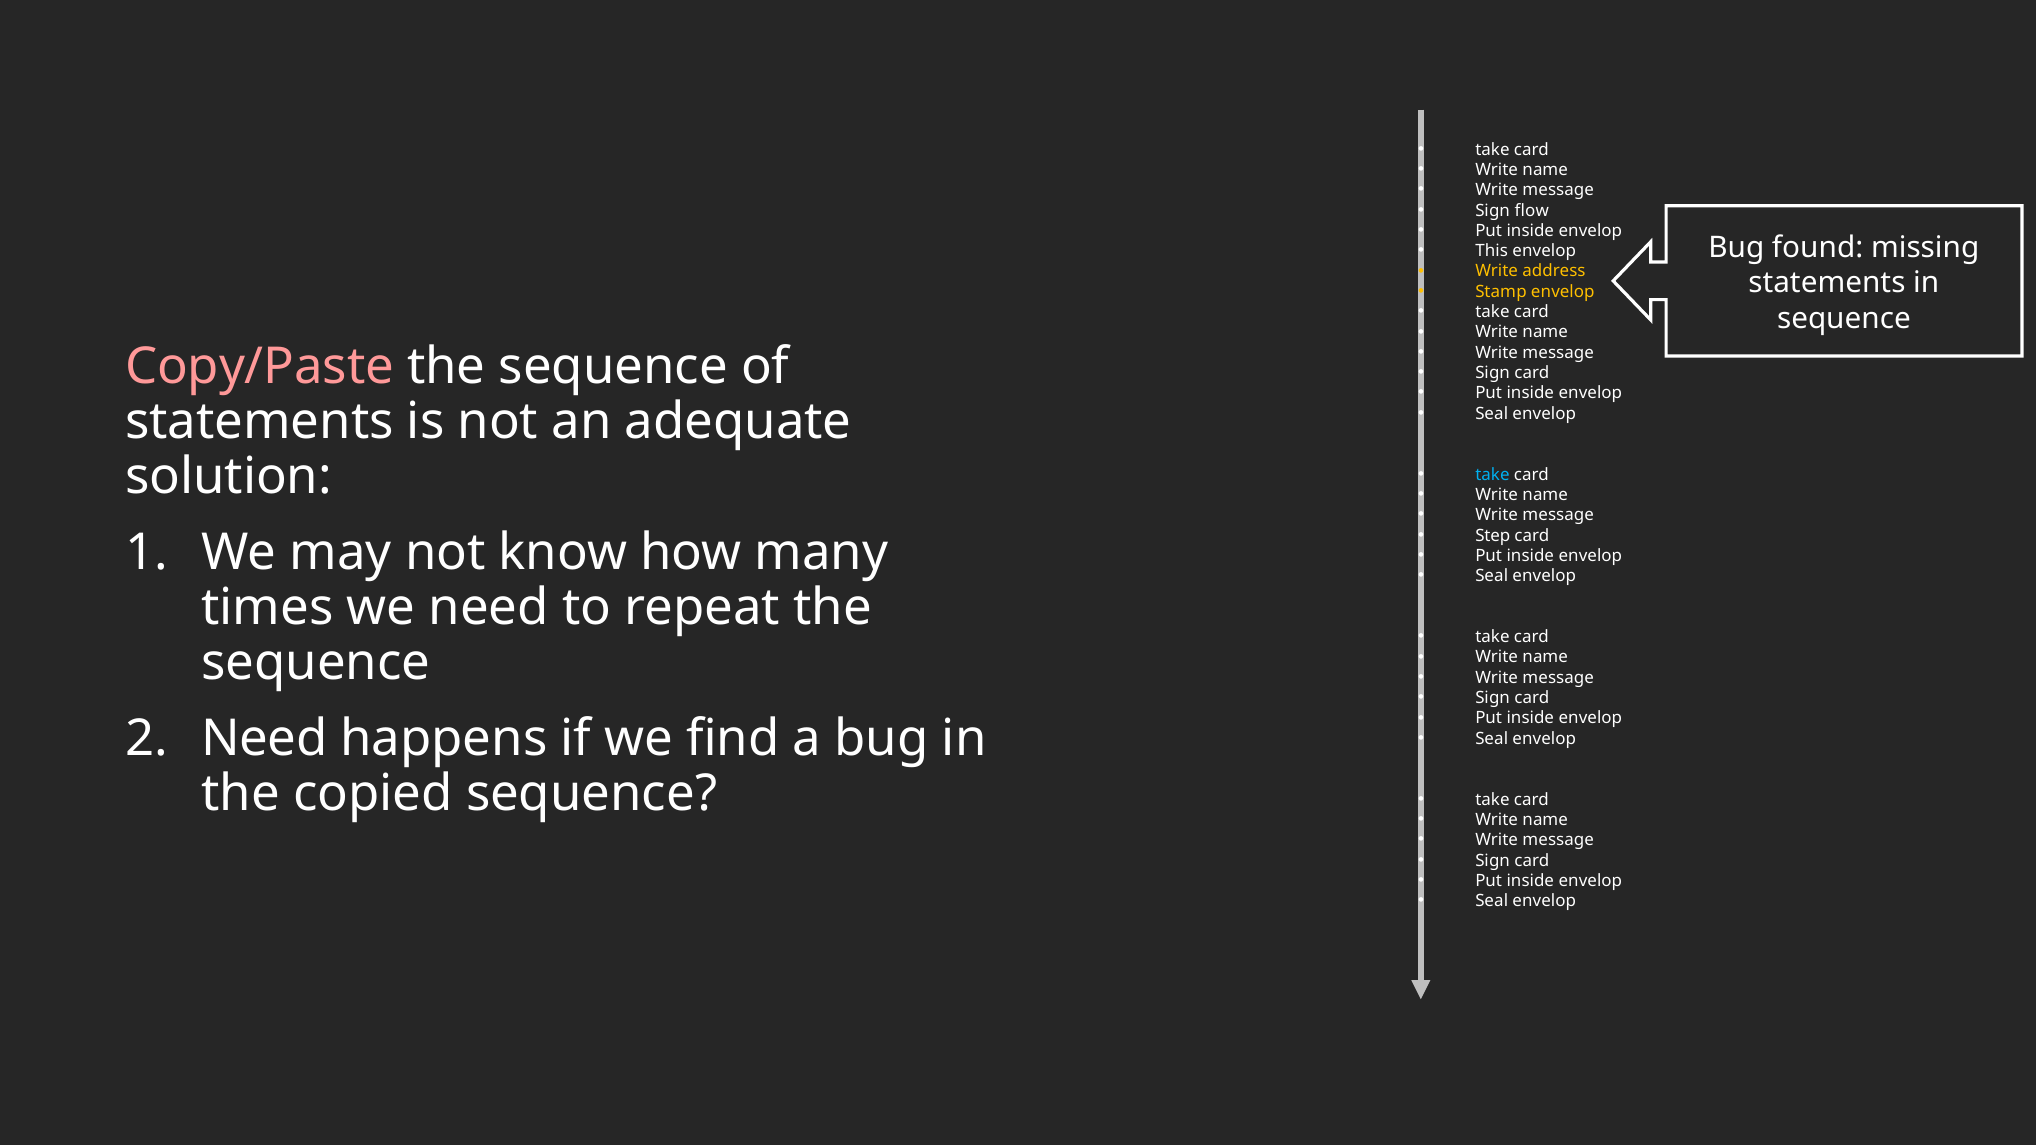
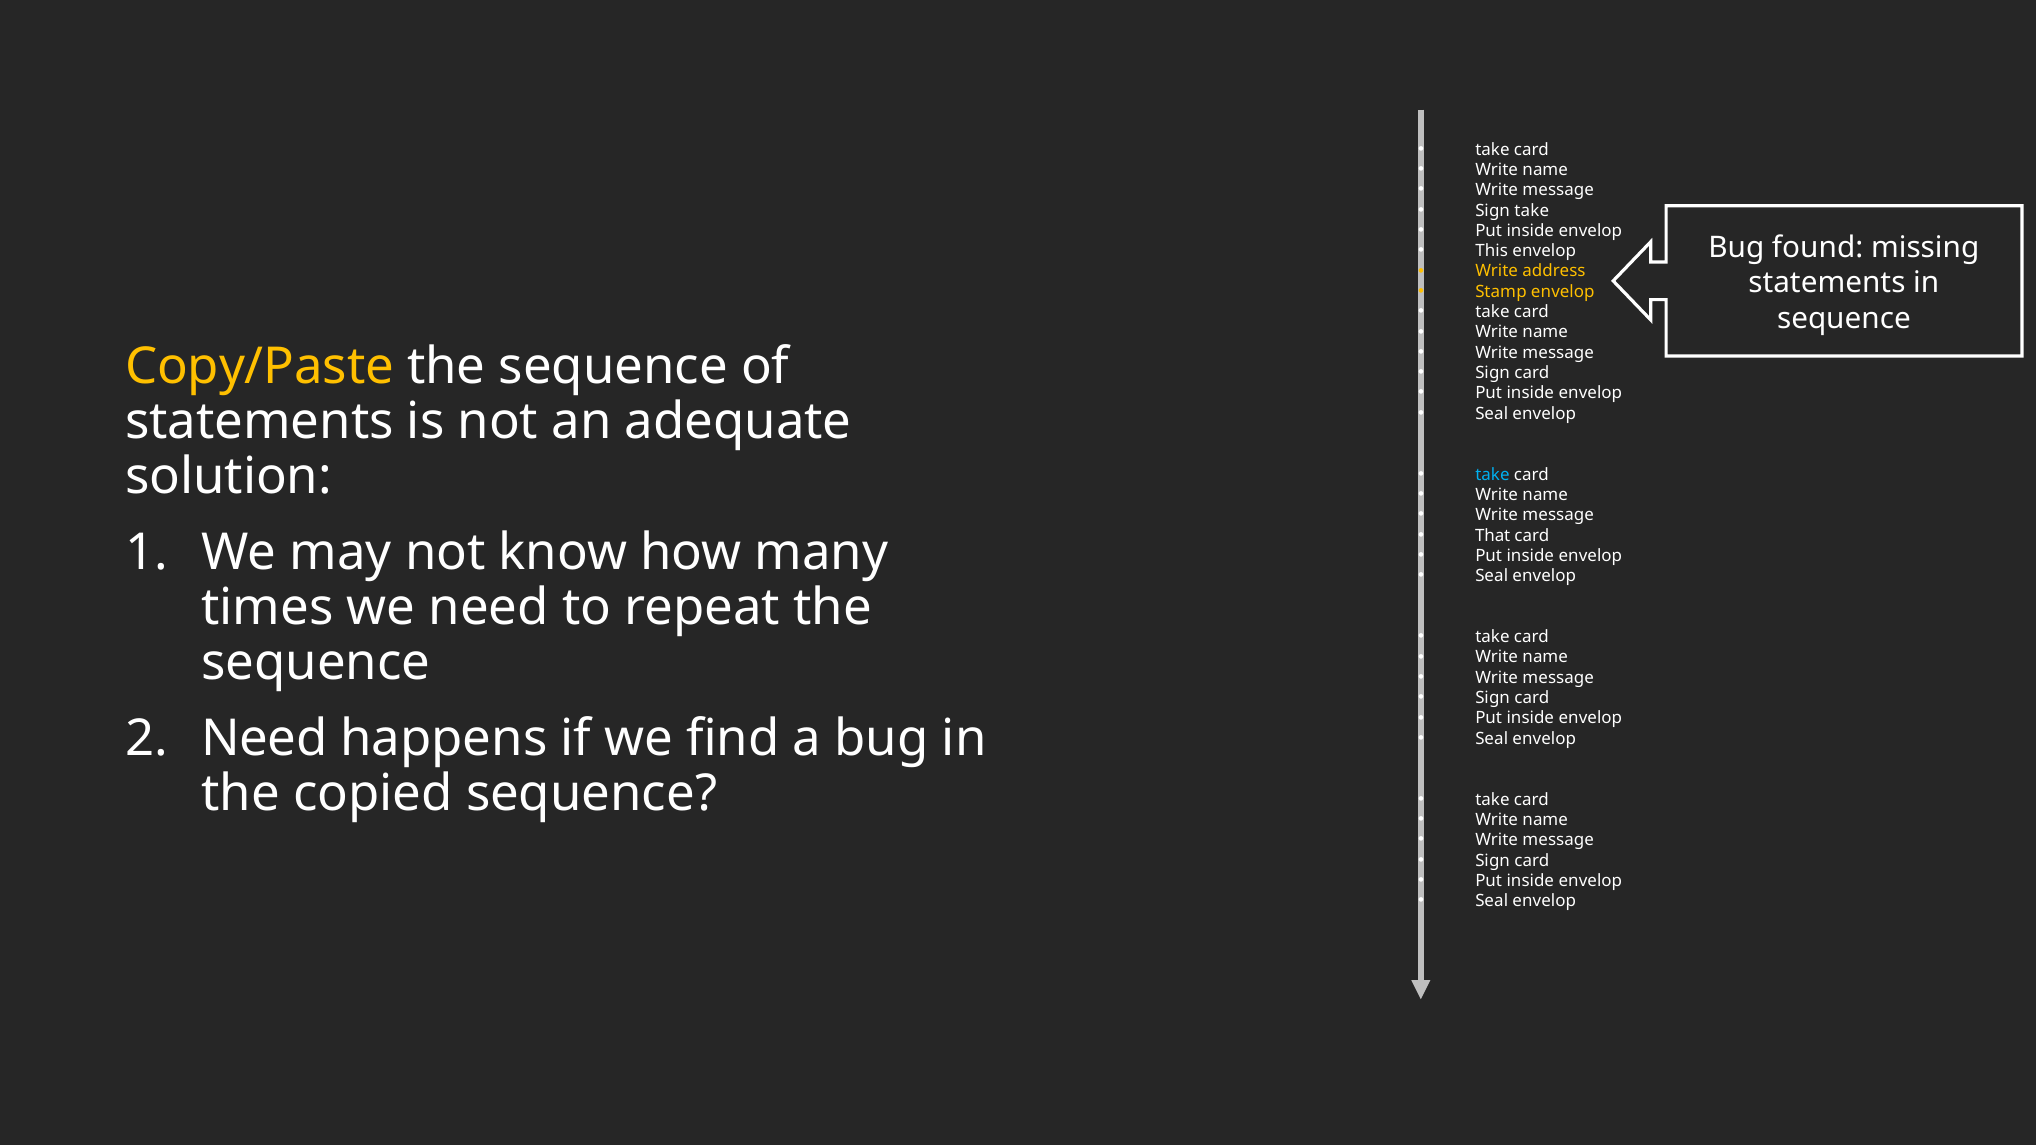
Sign flow: flow -> take (1532, 210)
Copy/Paste colour: pink -> yellow (260, 367)
Step: Step -> That (1493, 536)
